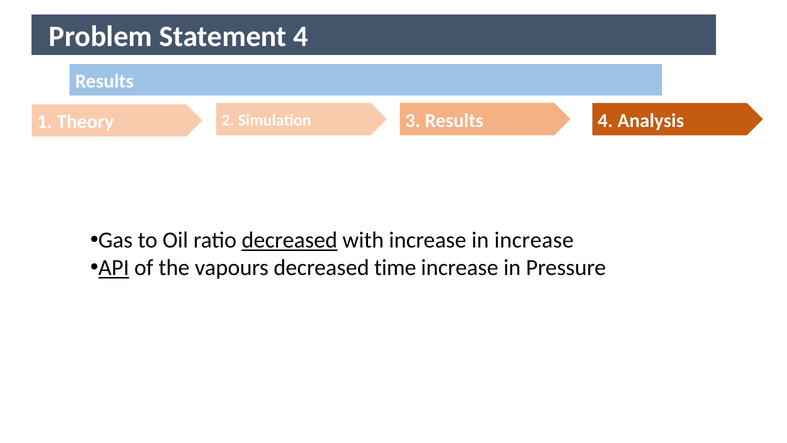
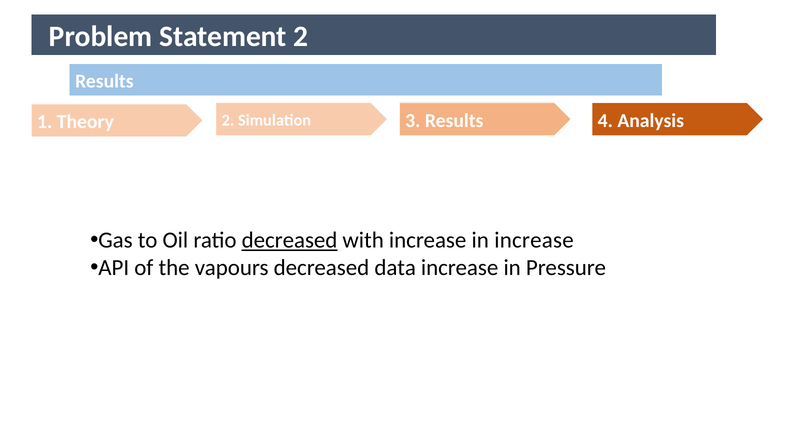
Statement 4: 4 -> 2 (301, 36)
API underline: present -> none (114, 268)
decreased time: time -> data (395, 268)
